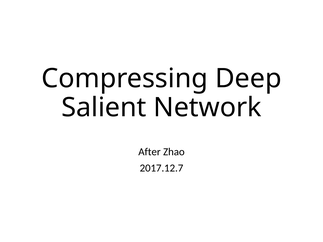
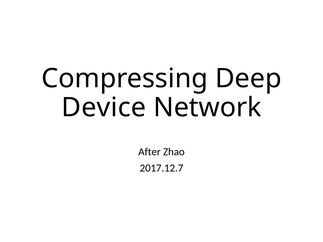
Salient: Salient -> Device (104, 108)
